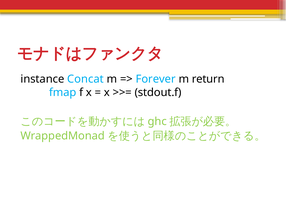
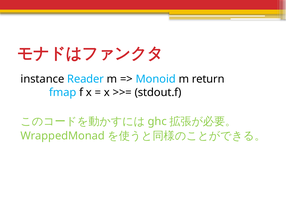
Concat: Concat -> Reader (86, 79)
Forever: Forever -> Monoid (156, 79)
